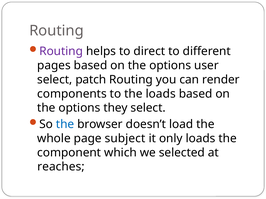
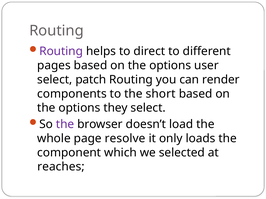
the loads: loads -> short (161, 94)
the colour: blue -> purple (65, 125)
subject: subject -> resolve (125, 139)
